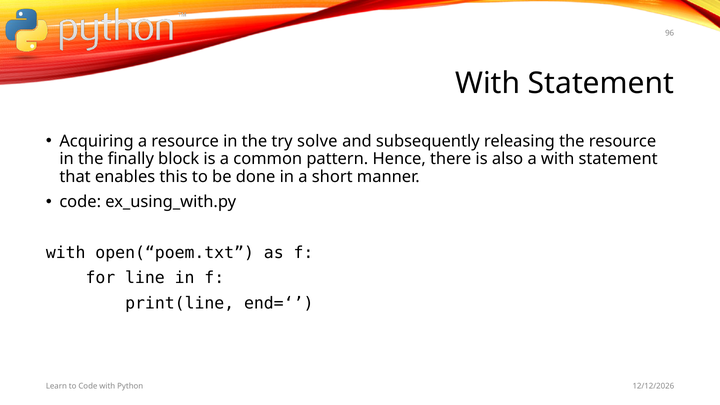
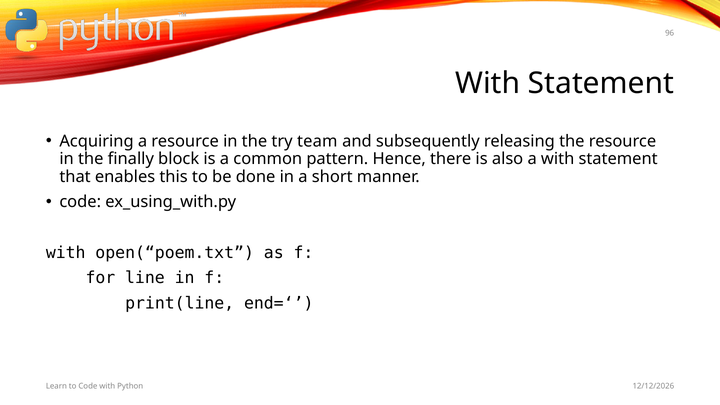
solve: solve -> team (317, 141)
